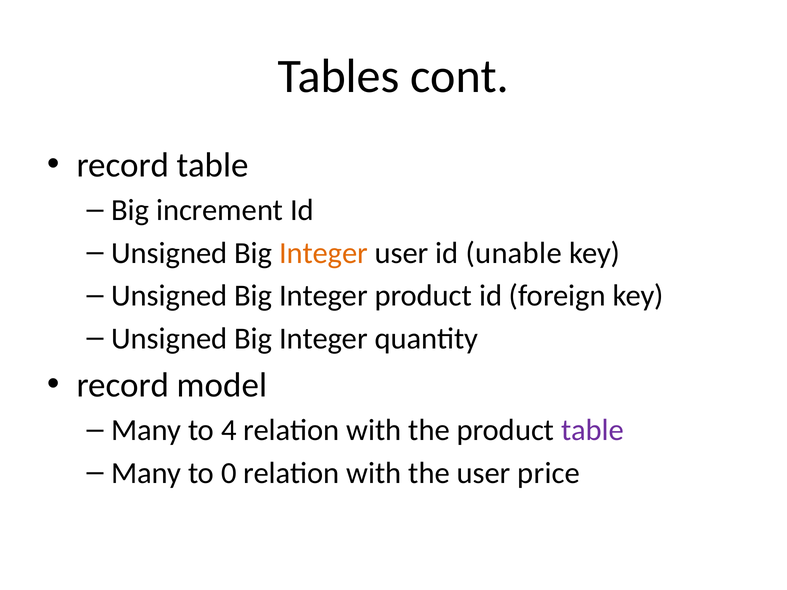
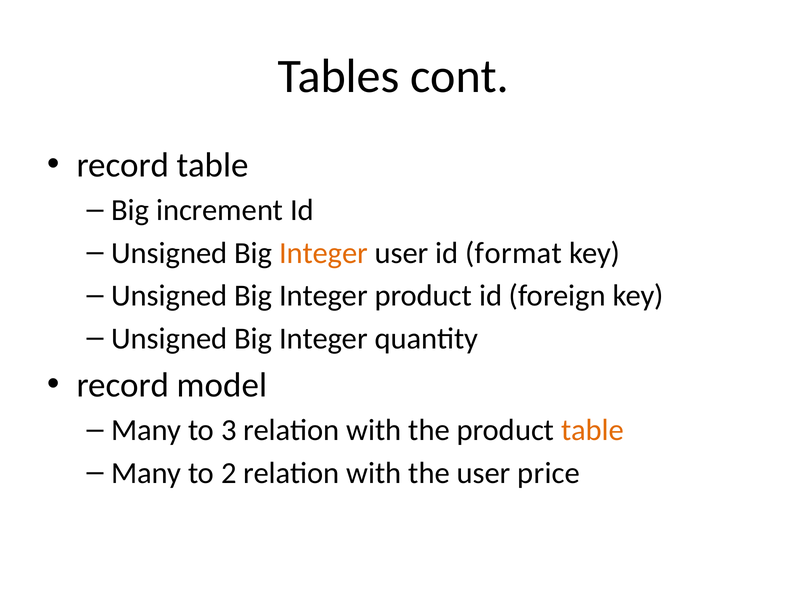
unable: unable -> format (514, 253)
4: 4 -> 3 (229, 430)
table colour: purple -> orange (592, 430)
0: 0 -> 2 (229, 473)
